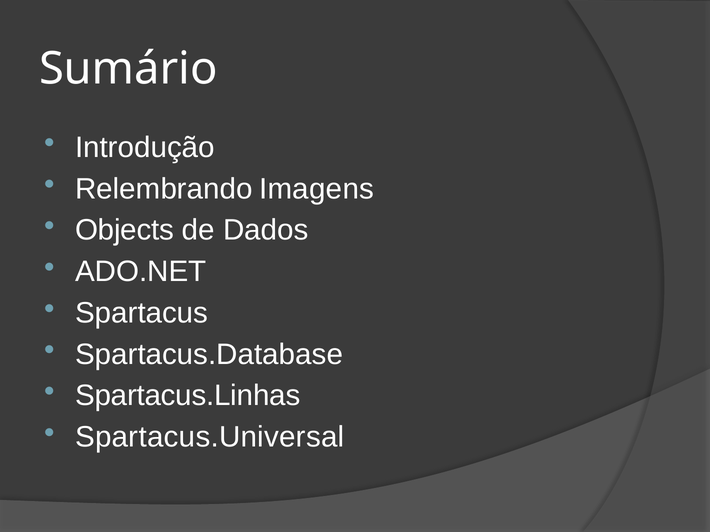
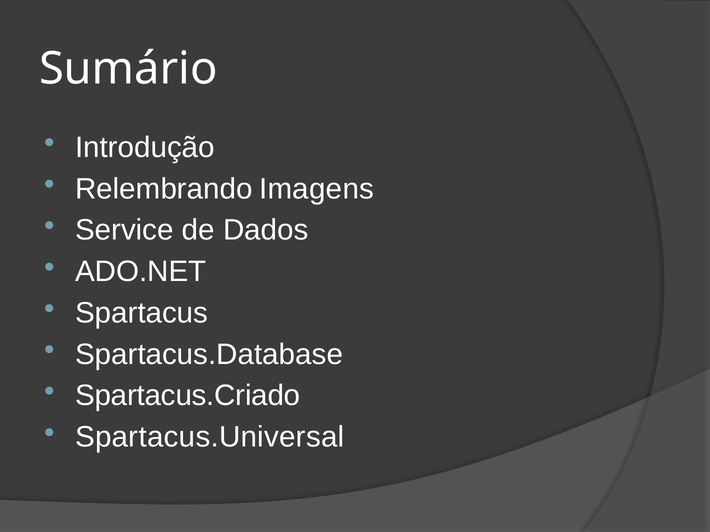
Objects: Objects -> Service (124, 230)
Spartacus.Linhas: Spartacus.Linhas -> Spartacus.Criado (188, 396)
